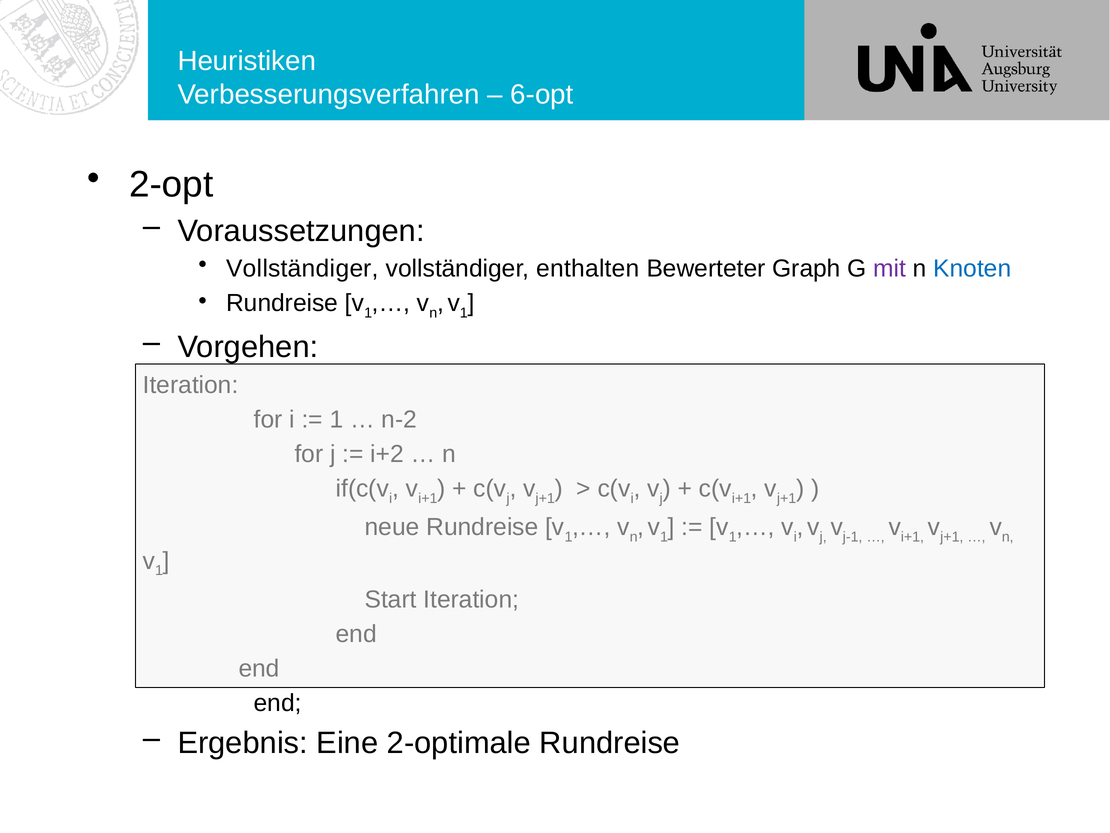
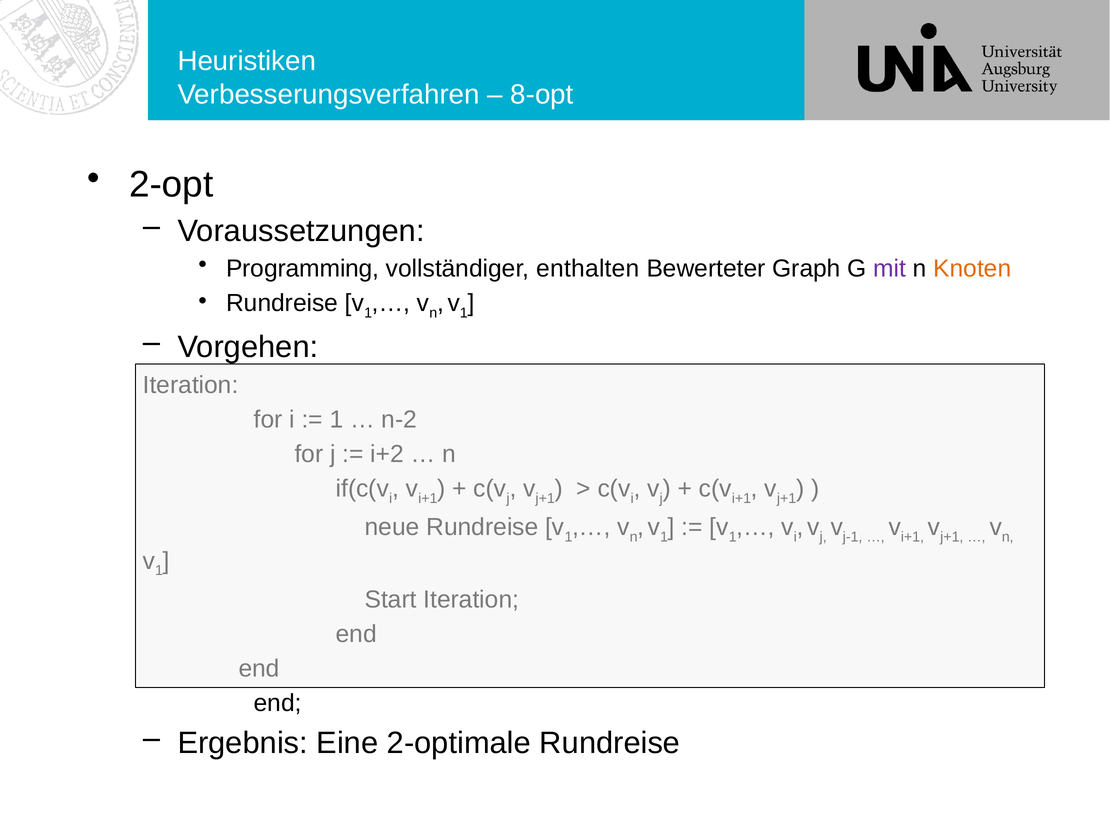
6-opt: 6-opt -> 8-opt (542, 94)
Vollständiger: Vollständiger -> Programming (303, 269)
Knoten colour: blue -> orange (972, 269)
